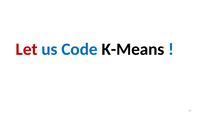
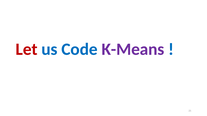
K-Means colour: black -> purple (133, 49)
